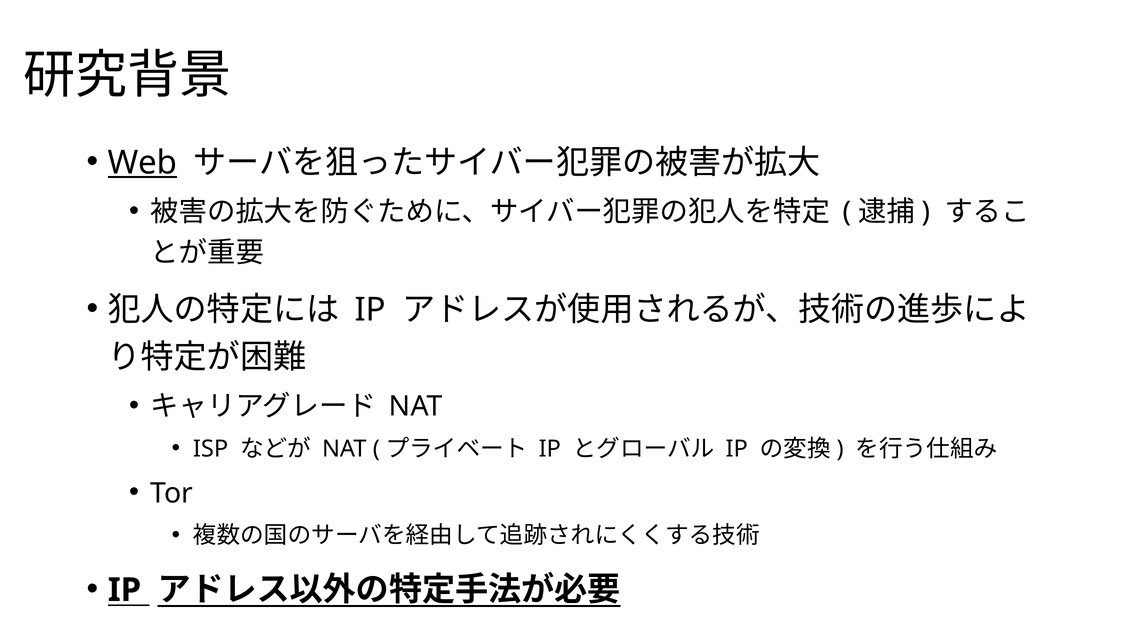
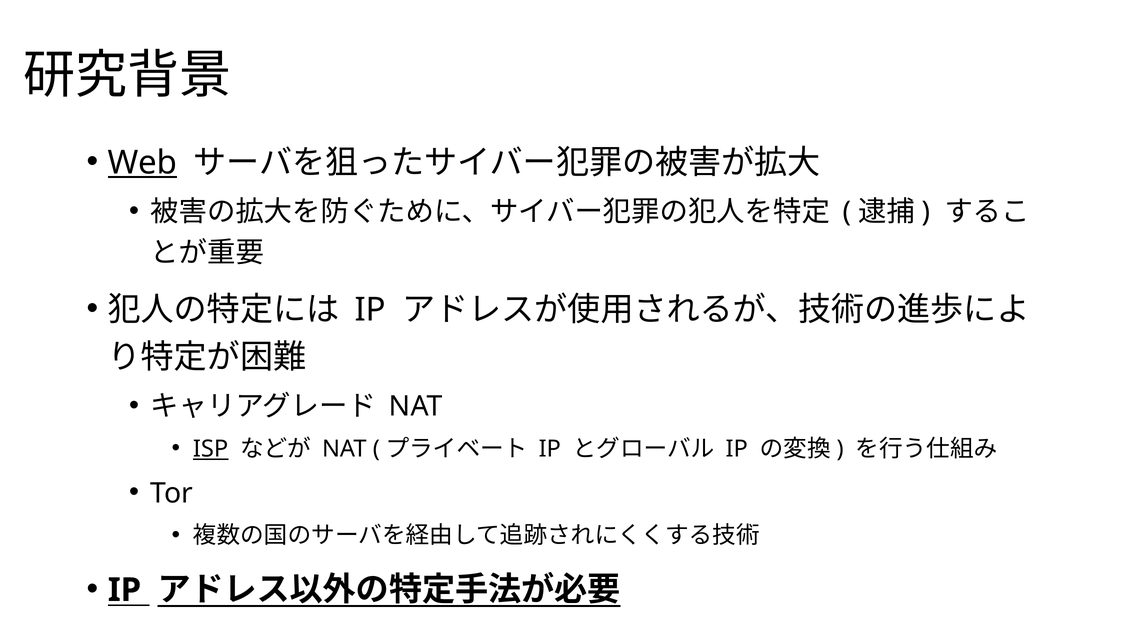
ISP underline: none -> present (211, 449)
